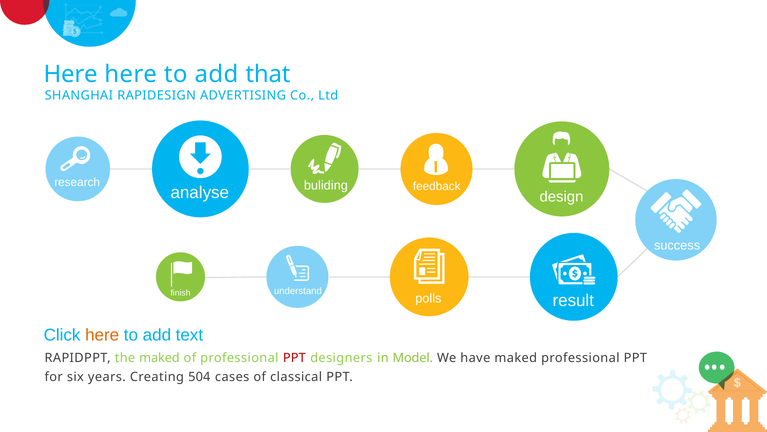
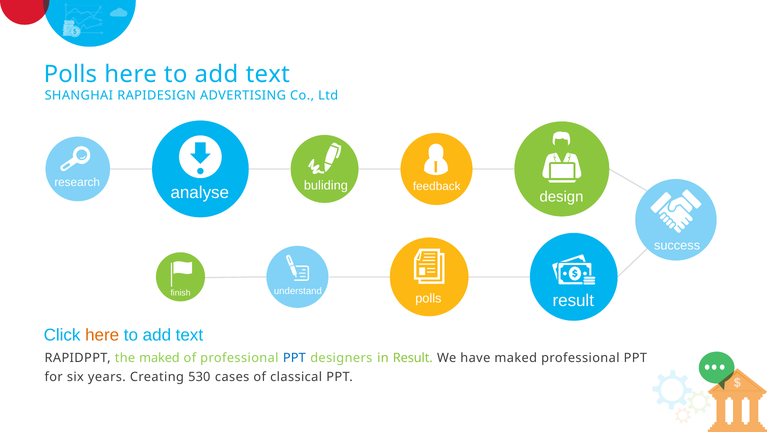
Here: Here -> Polls (70, 74)
that: that -> text (268, 74)
PPT colour: red -> blue (294, 357)
in Model: Model -> Result (413, 357)
504: 504 -> 530 (199, 377)
